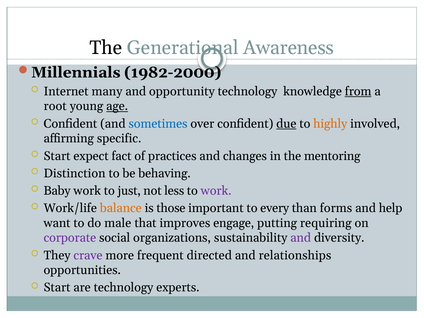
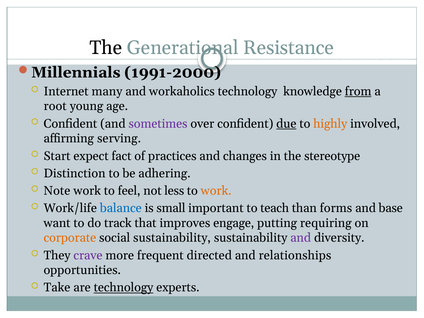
Awareness: Awareness -> Resistance (289, 48)
1982-2000: 1982-2000 -> 1991-2000 (173, 72)
opportunity: opportunity -> workaholics (182, 91)
age underline: present -> none (117, 106)
sometimes colour: blue -> purple (158, 124)
specific: specific -> serving (119, 138)
mentoring: mentoring -> stereotype (332, 156)
behaving: behaving -> adhering (164, 173)
Baby: Baby -> Note (57, 191)
just: just -> feel (129, 191)
work colour: purple -> orange (216, 191)
balance colour: orange -> blue (121, 208)
those: those -> small (171, 208)
every: every -> teach (275, 208)
help: help -> base (391, 208)
male: male -> track (118, 223)
corporate colour: purple -> orange (70, 238)
social organizations: organizations -> sustainability (172, 238)
Start: Start -> Take (57, 288)
technology underline: none -> present (123, 288)
